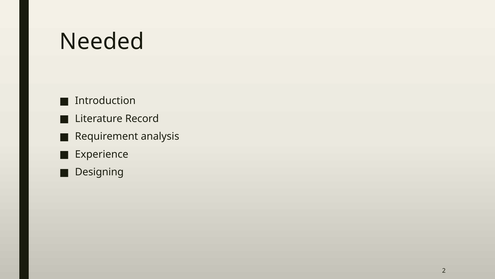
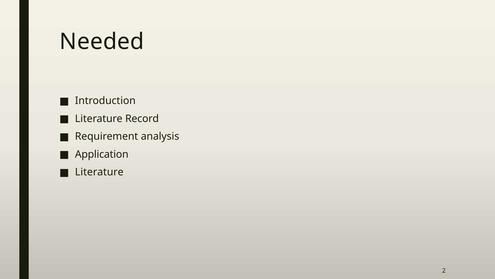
Experience: Experience -> Application (102, 154)
Designing: Designing -> Literature (99, 172)
